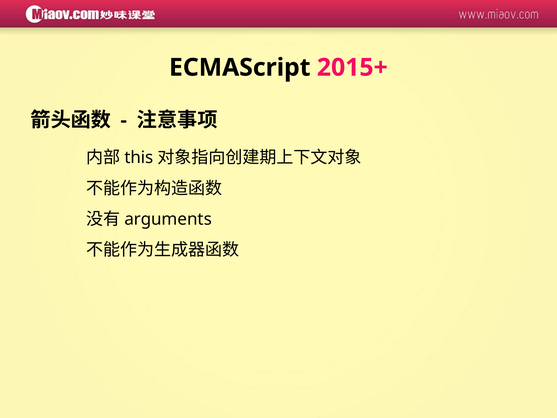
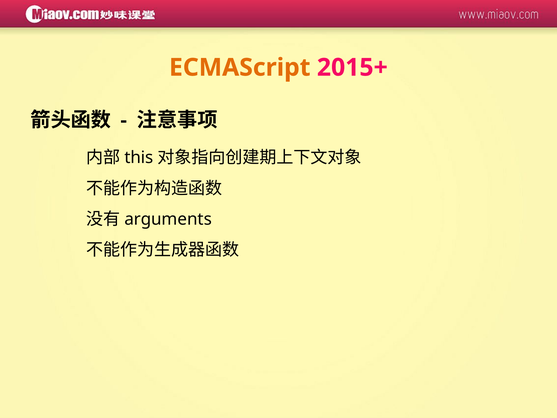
ECMAScript colour: black -> orange (240, 67)
